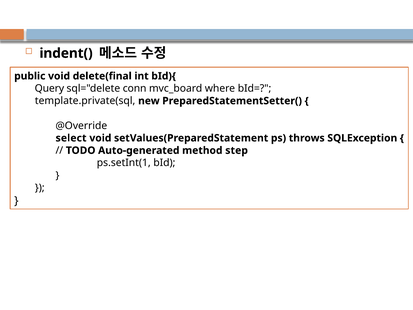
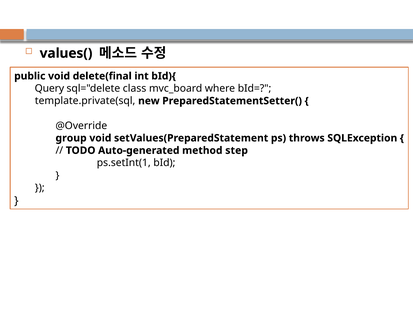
indent(: indent( -> values( (66, 53)
conn: conn -> class (135, 88)
select: select -> group (71, 138)
